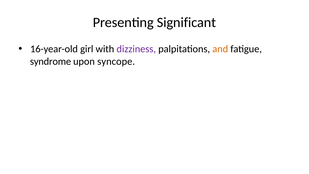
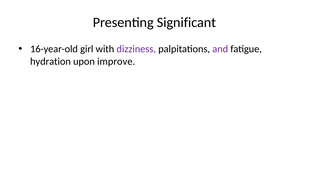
and colour: orange -> purple (220, 49)
syndrome: syndrome -> hydration (50, 61)
syncope: syncope -> improve (116, 61)
